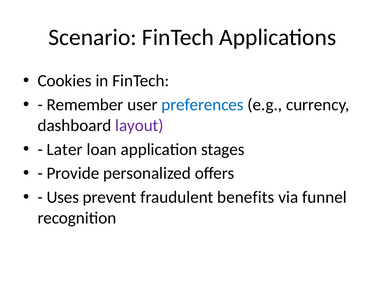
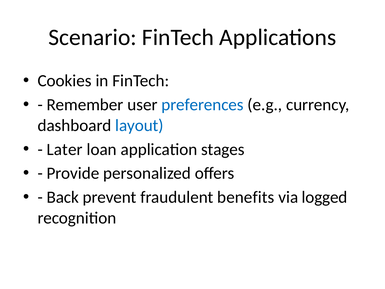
layout colour: purple -> blue (139, 125)
Uses: Uses -> Back (63, 197)
funnel: funnel -> logged (325, 197)
